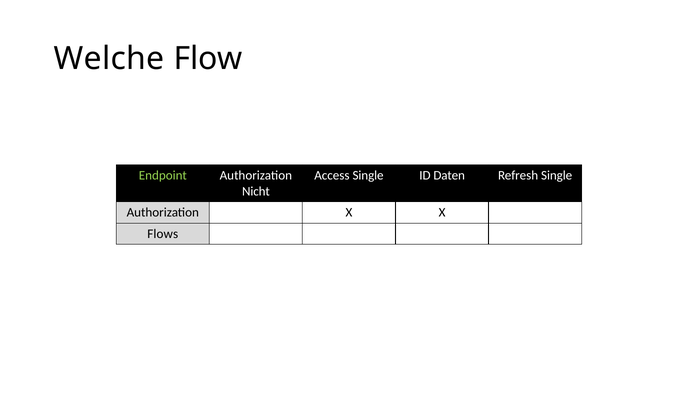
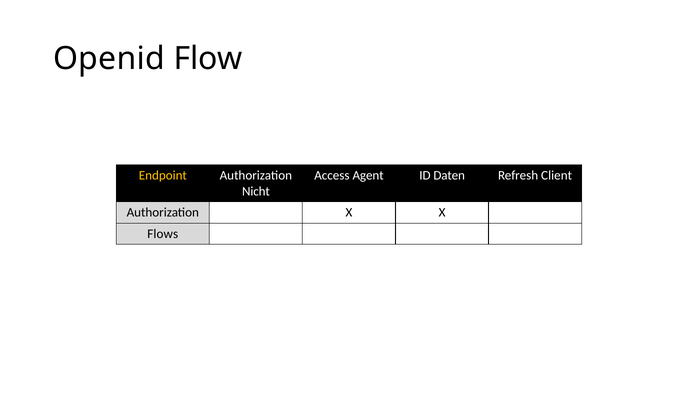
Welche: Welche -> Openid (109, 59)
Endpoint colour: light green -> yellow (163, 175)
Access Single: Single -> Agent (368, 175)
Refresh Single: Single -> Client (557, 175)
